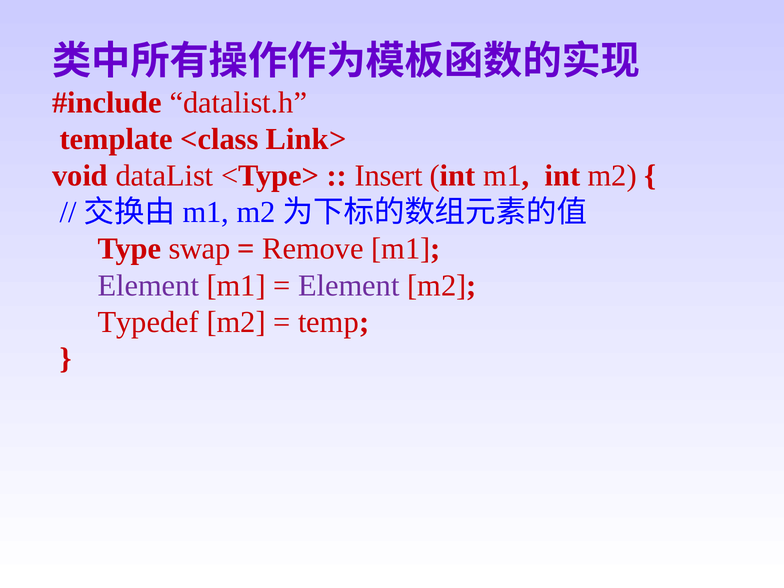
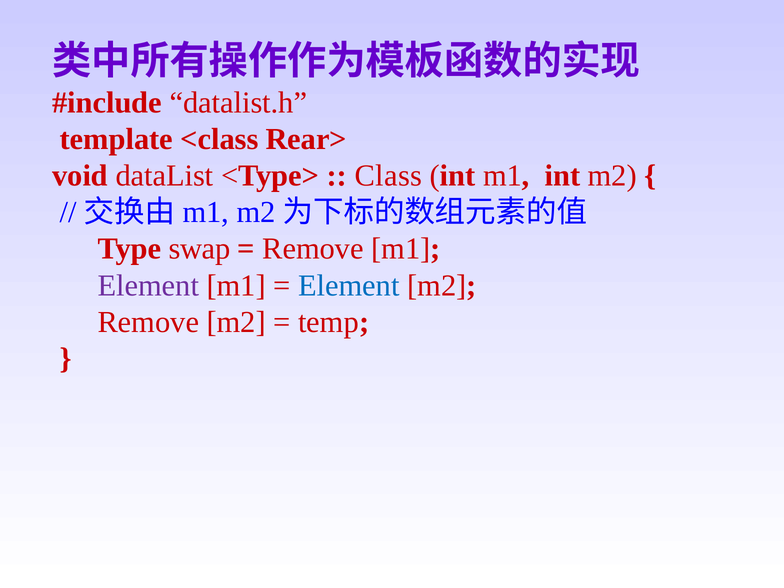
Link>: Link> -> Rear> (306, 139)
Insert: Insert -> Class (388, 176)
Element colour: purple -> blue (349, 286)
Typedef: Typedef -> Remove (148, 322)
